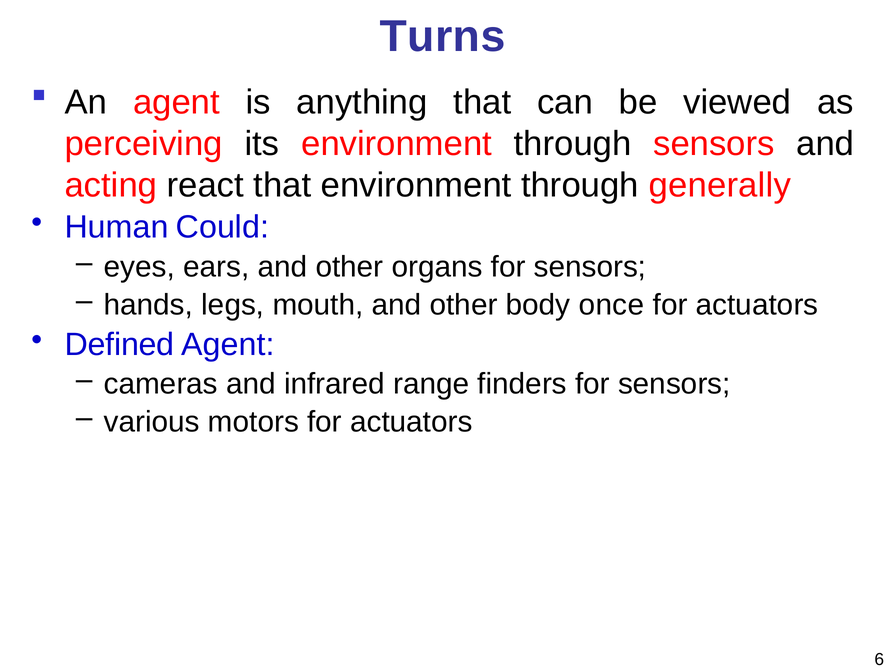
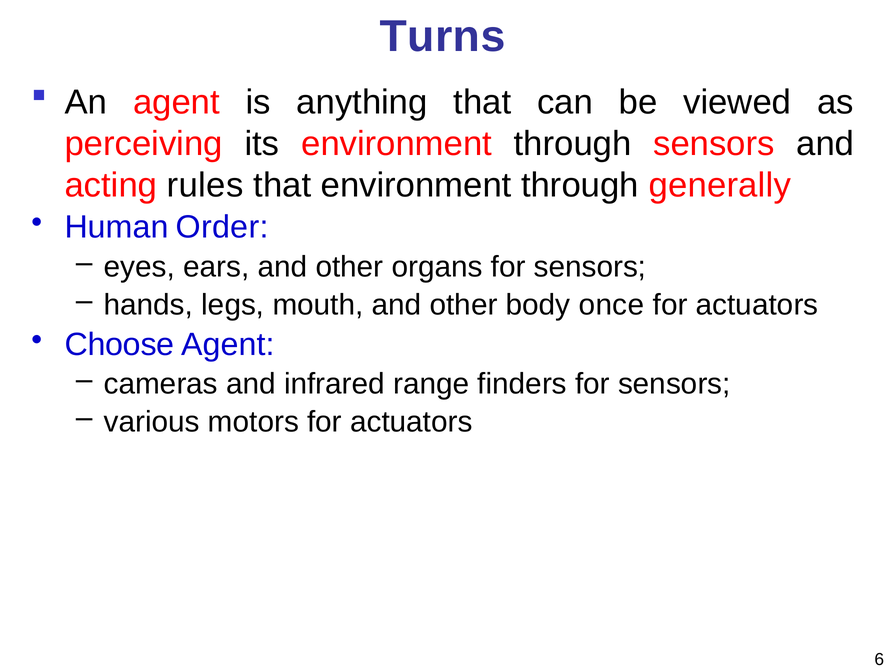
react: react -> rules (205, 186)
Could: Could -> Order (222, 228)
Defined: Defined -> Choose (120, 345)
